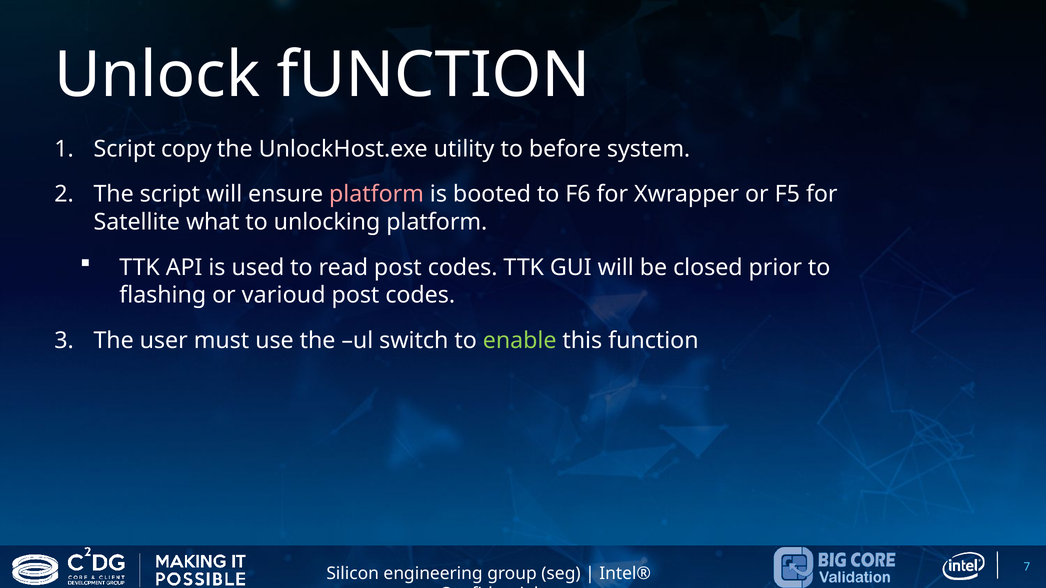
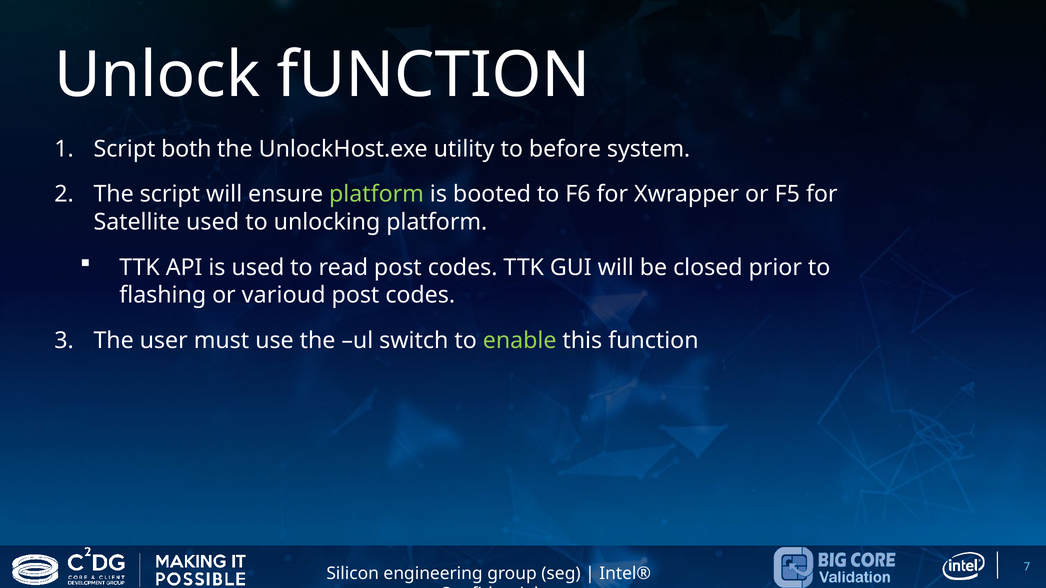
copy: copy -> both (186, 149)
platform colour: pink -> light green (377, 194)
Satellite what: what -> used (213, 222)
